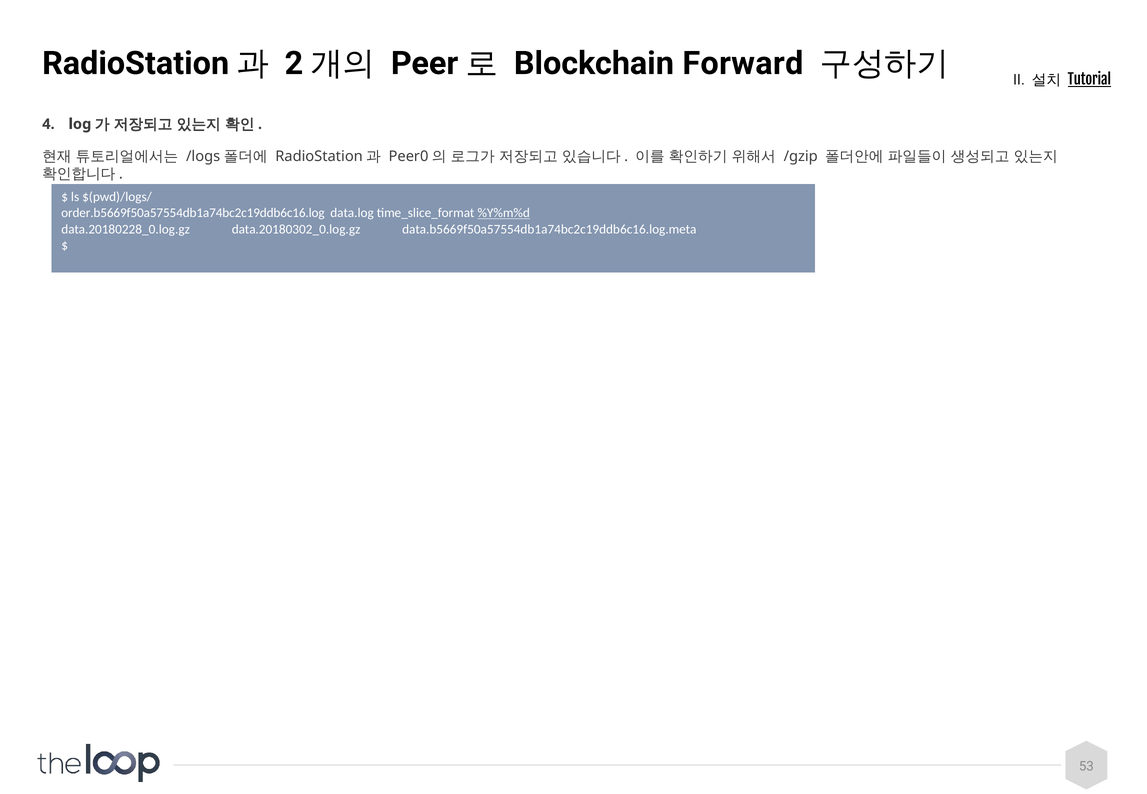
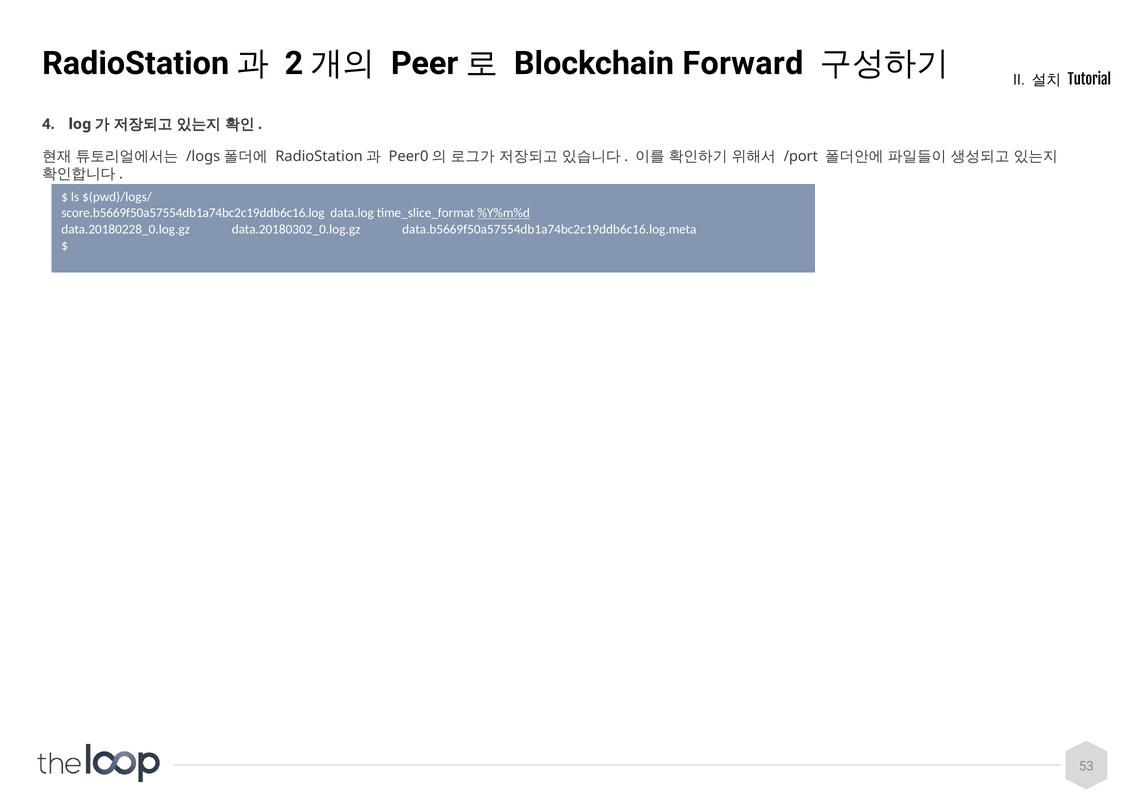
Tutorial underline: present -> none (1089, 80)
/gzip: /gzip -> /port (801, 156)
order.b5669f50a57554db1a74bc2c19ddb6c16.log: order.b5669f50a57554db1a74bc2c19ddb6c16.log -> score.b5669f50a57554db1a74bc2c19ddb6c16.log (193, 213)
